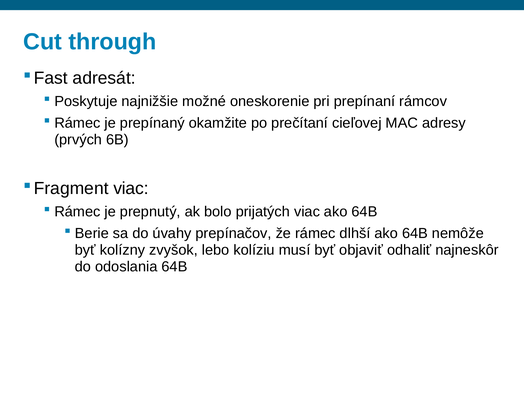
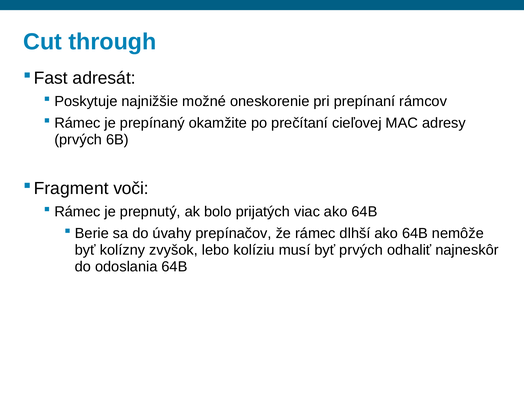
viac: viac -> voči (131, 188)
byť objaviť: objaviť -> prvých (361, 250)
